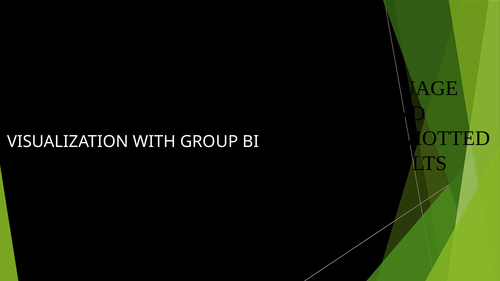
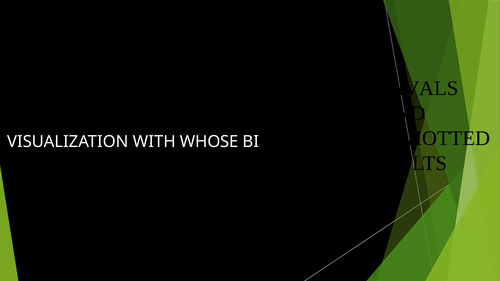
LANGUAGE: LANGUAGE -> SURVIVALS (401, 88)
GROUP: GROUP -> WHOSE (209, 142)
